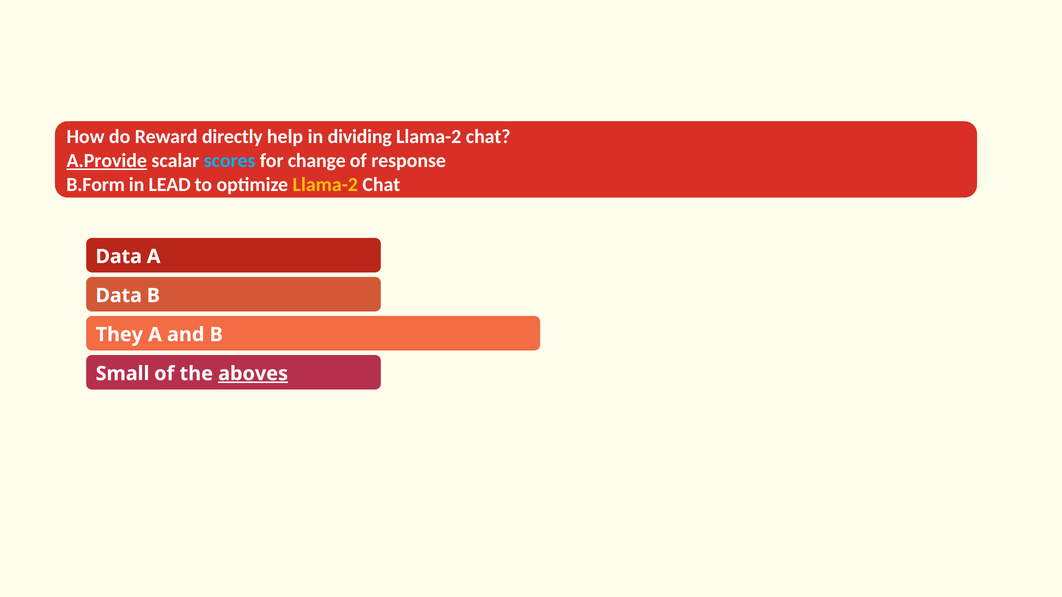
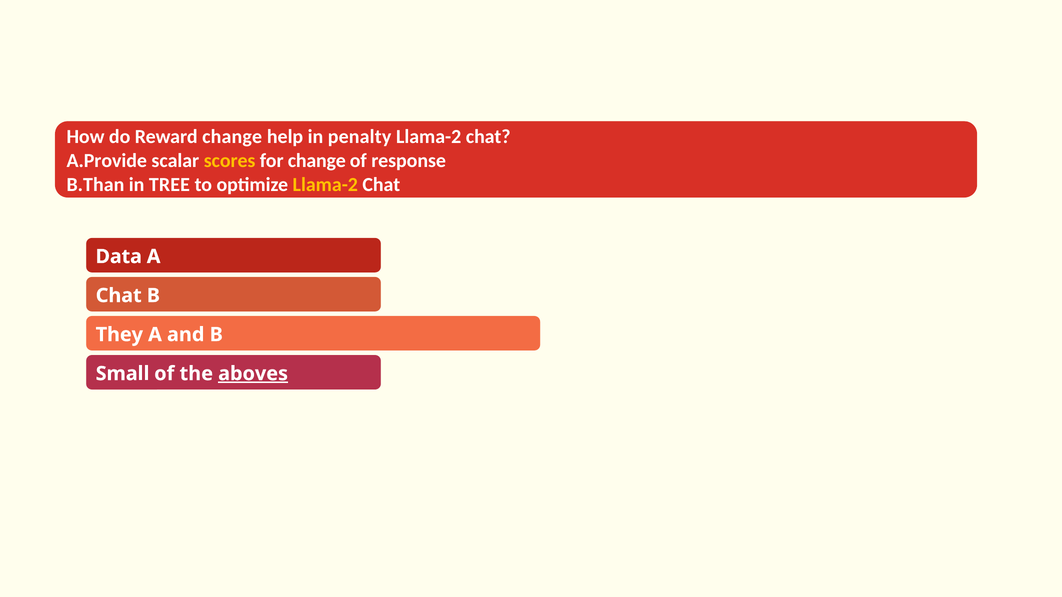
Reward directly: directly -> change (232, 137)
dividing: dividing -> penalty (360, 137)
A.Provide underline: present -> none (107, 161)
scores colour: light blue -> yellow (230, 161)
B.Form: B.Form -> B.Than (95, 185)
LEAD: LEAD -> TREE (169, 185)
Data: Data -> Chat (119, 296)
